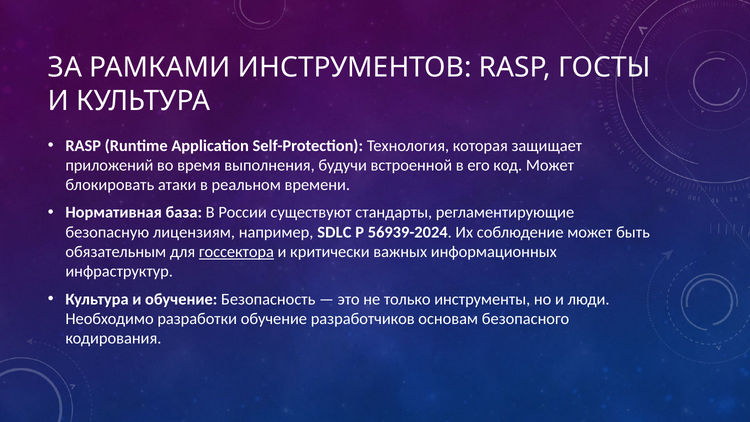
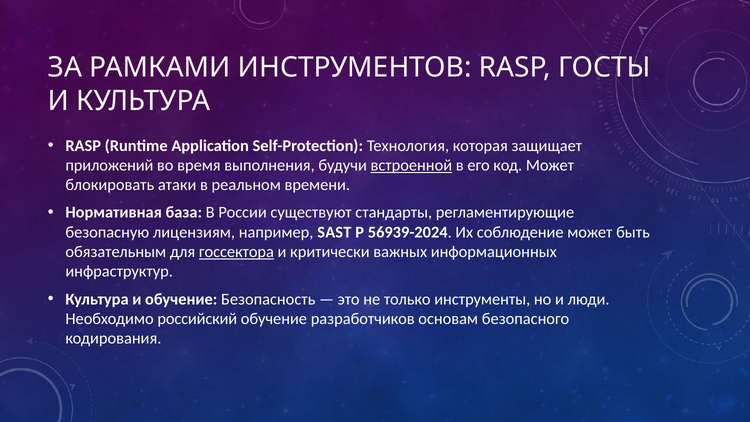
встроенной underline: none -> present (411, 165)
SDLC: SDLC -> SAST (334, 232)
разработки: разработки -> российский (197, 319)
